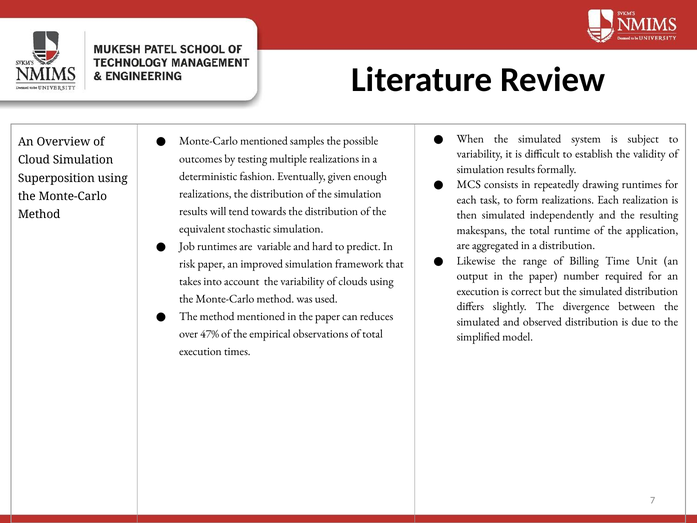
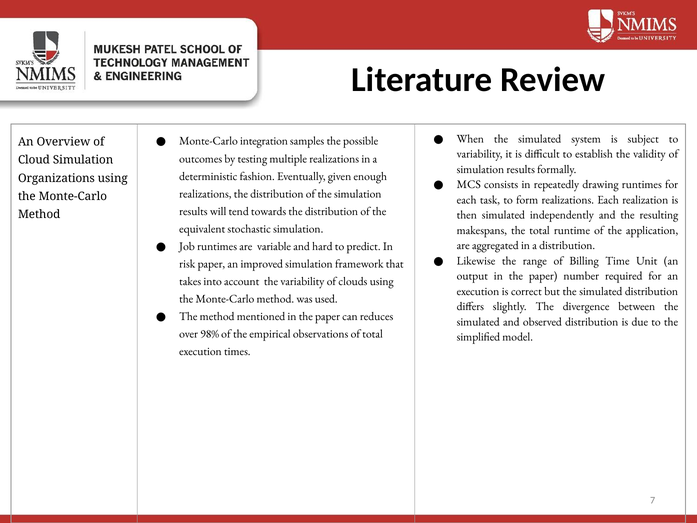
Monte-Carlo mentioned: mentioned -> integration (264, 141)
Superposition: Superposition -> Organizations (56, 178)
47%: 47% -> 98% (210, 334)
